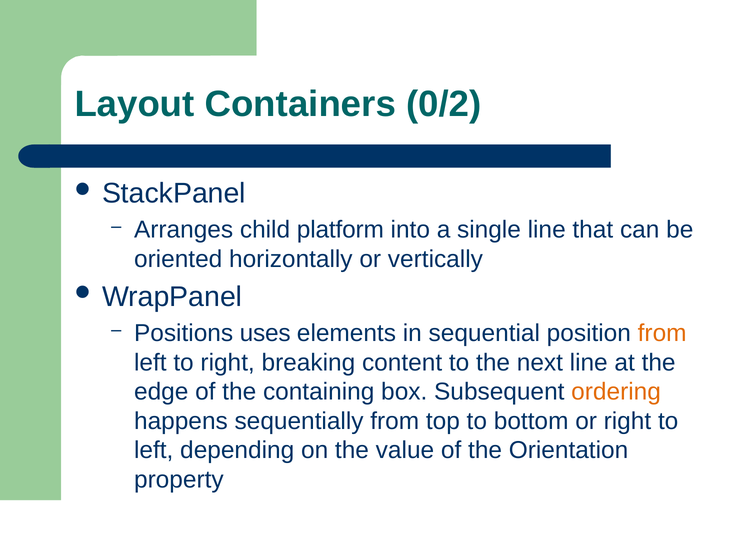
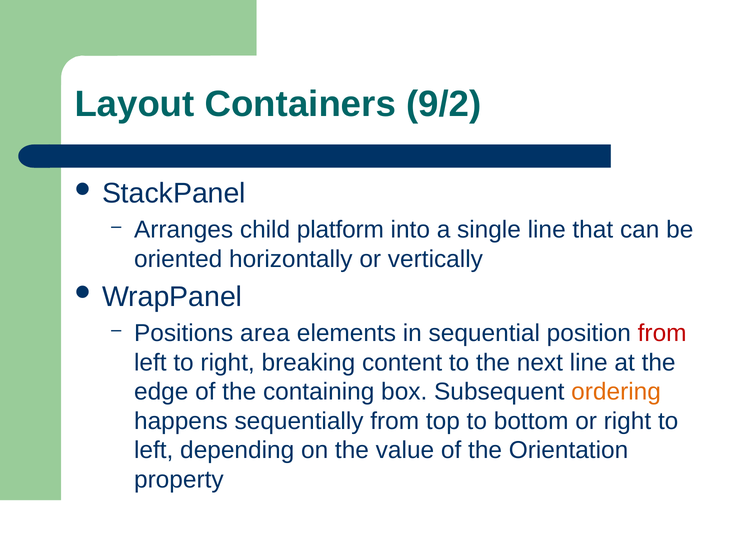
0/2: 0/2 -> 9/2 (444, 105)
uses: uses -> area (265, 334)
from colour: orange -> red (662, 334)
